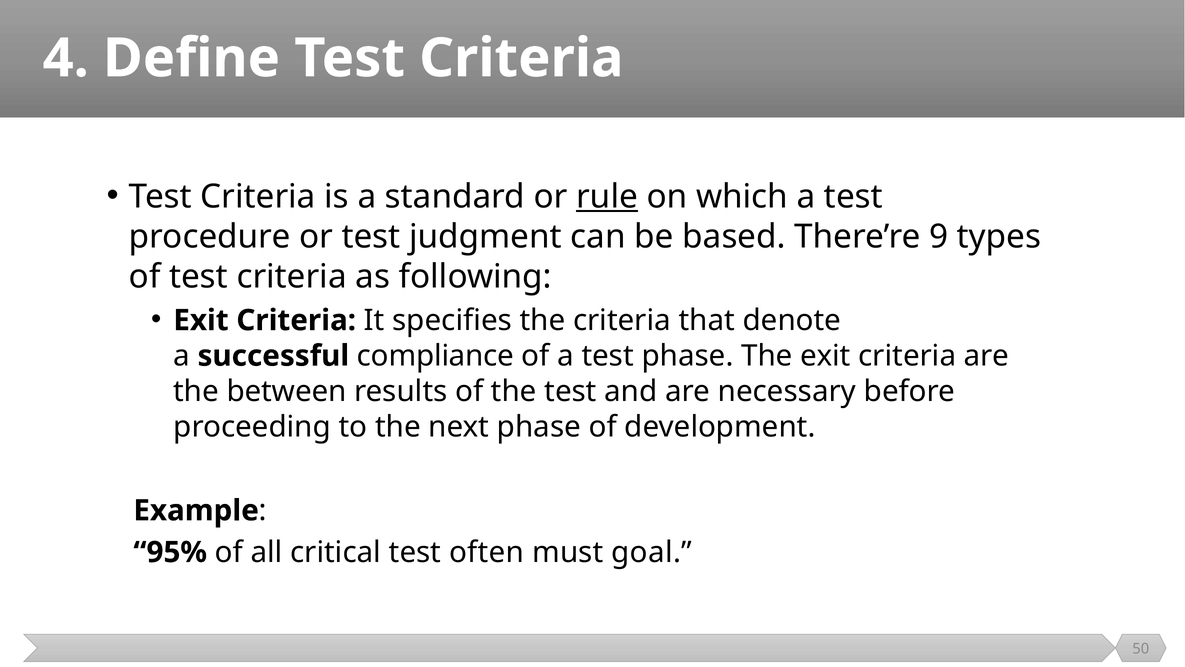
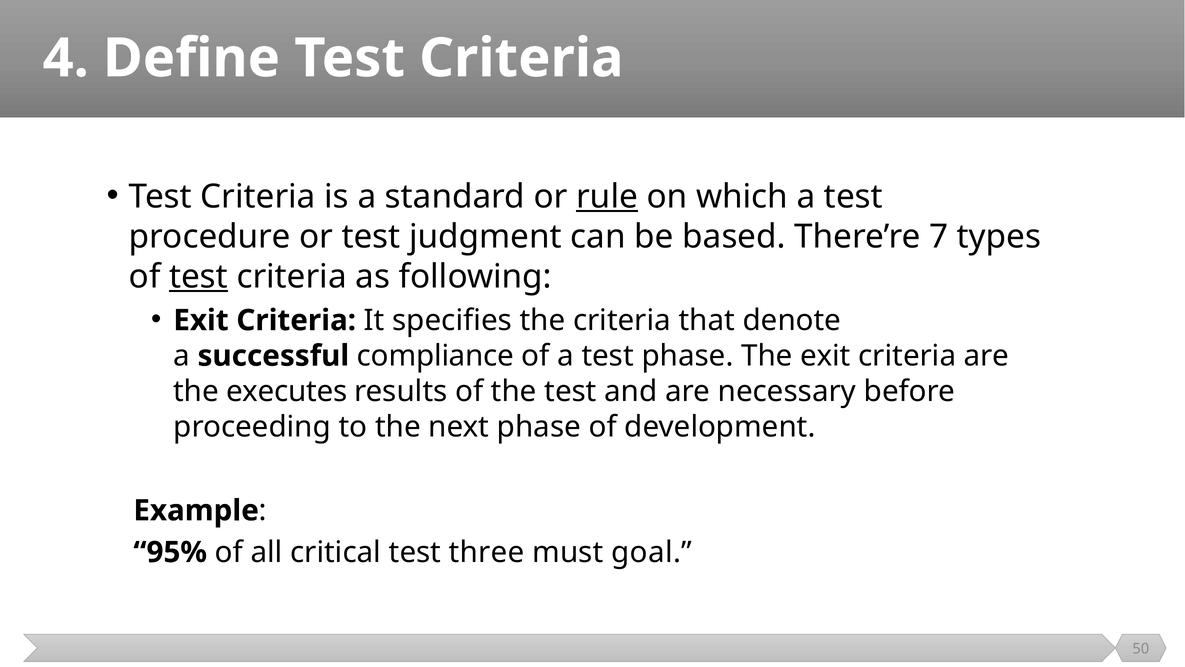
9: 9 -> 7 (939, 236)
test underline: none -> present (198, 276)
between: between -> executes (287, 391)
often: often -> three (487, 552)
